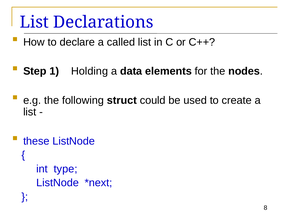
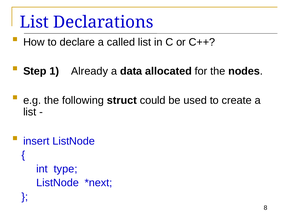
Holding: Holding -> Already (90, 71)
elements: elements -> allocated (168, 71)
these: these -> insert (36, 141)
